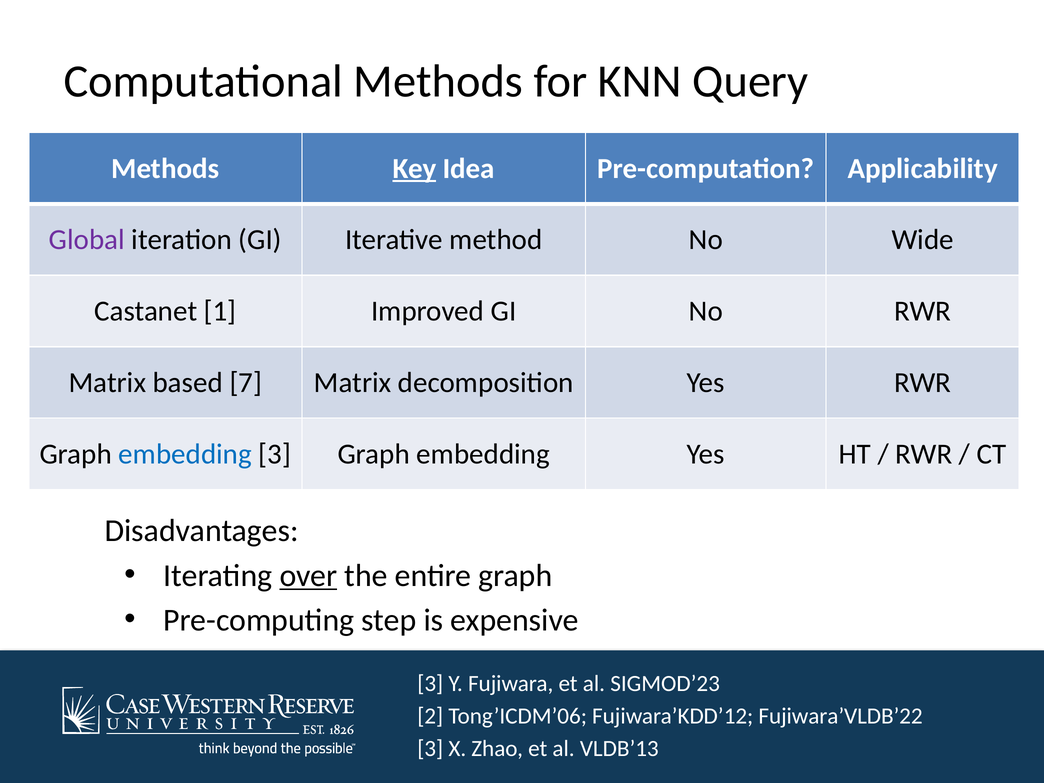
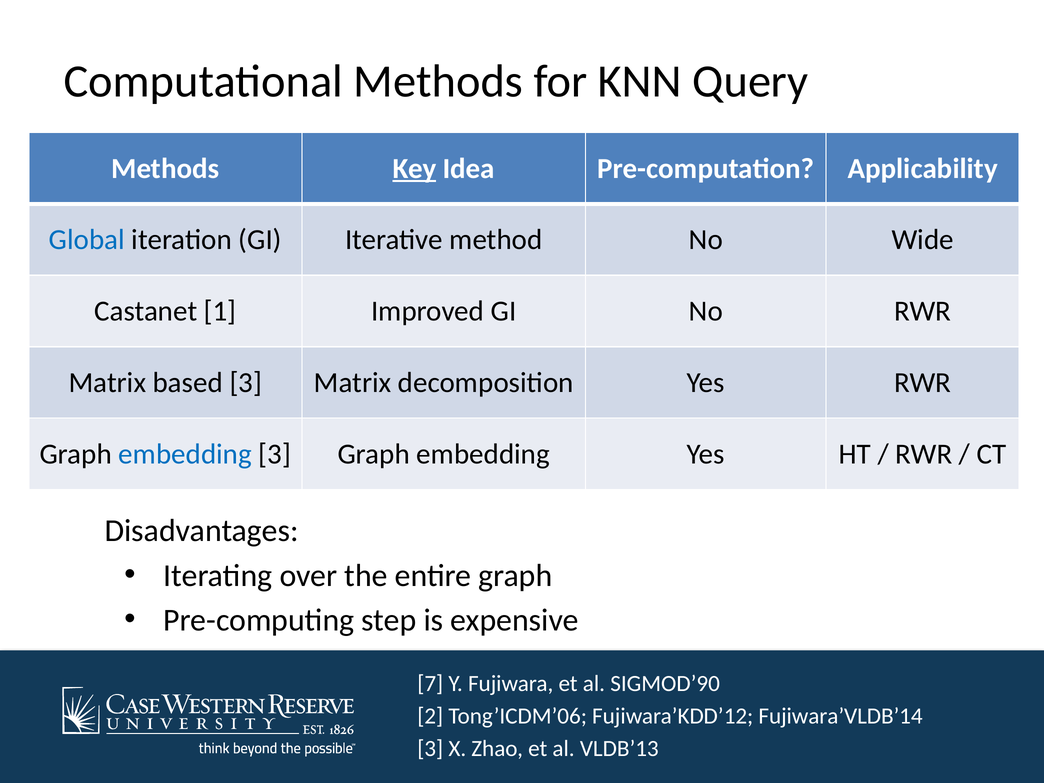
Global colour: purple -> blue (87, 240)
based 7: 7 -> 3 (246, 383)
over underline: present -> none (308, 576)
3: 3 -> 7 (430, 684)
SIGMOD’23: SIGMOD’23 -> SIGMOD’90 (665, 684)
Fujiwara’VLDB’22: Fujiwara’VLDB’22 -> Fujiwara’VLDB’14 (841, 716)
